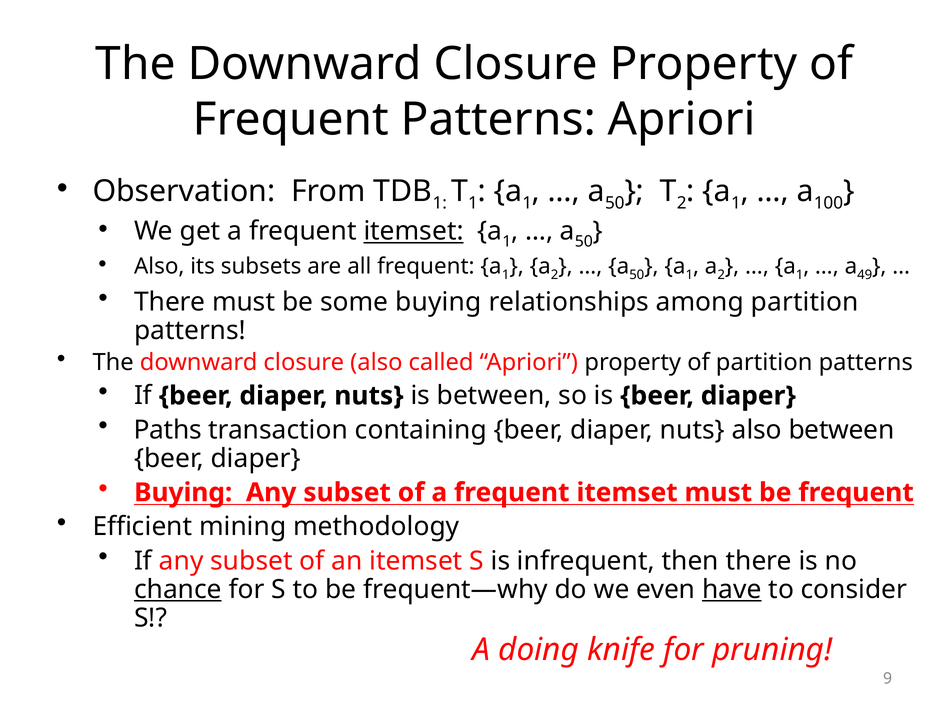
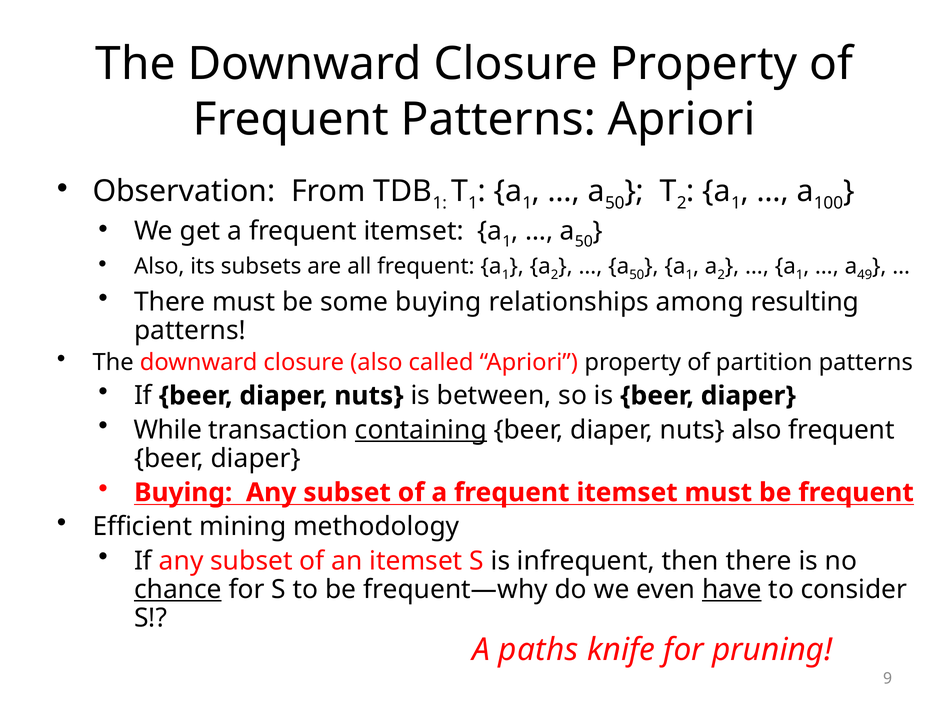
itemset underline: present -> none (414, 231)
among partition: partition -> resulting (805, 302)
Paths: Paths -> While (168, 430)
containing underline: none -> present (421, 430)
also between: between -> frequent (841, 430)
doing: doing -> paths (538, 650)
